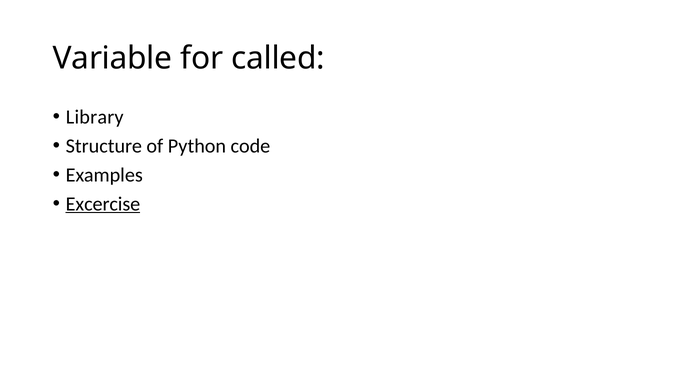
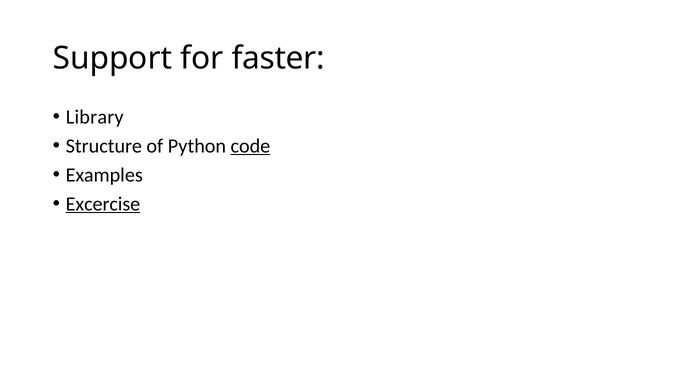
Variable: Variable -> Support (112, 58)
called: called -> faster (278, 58)
code underline: none -> present (250, 146)
